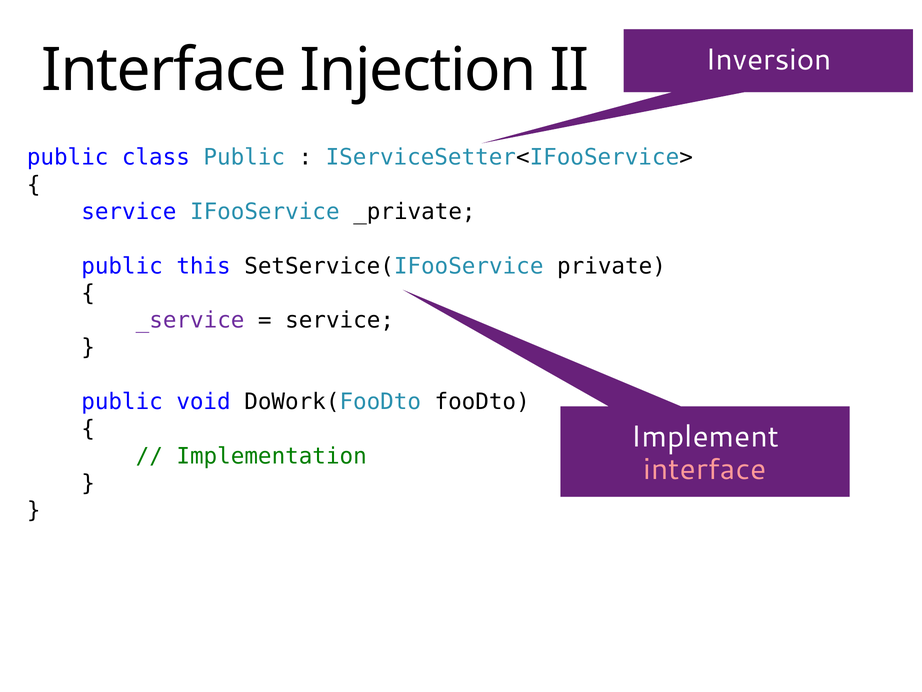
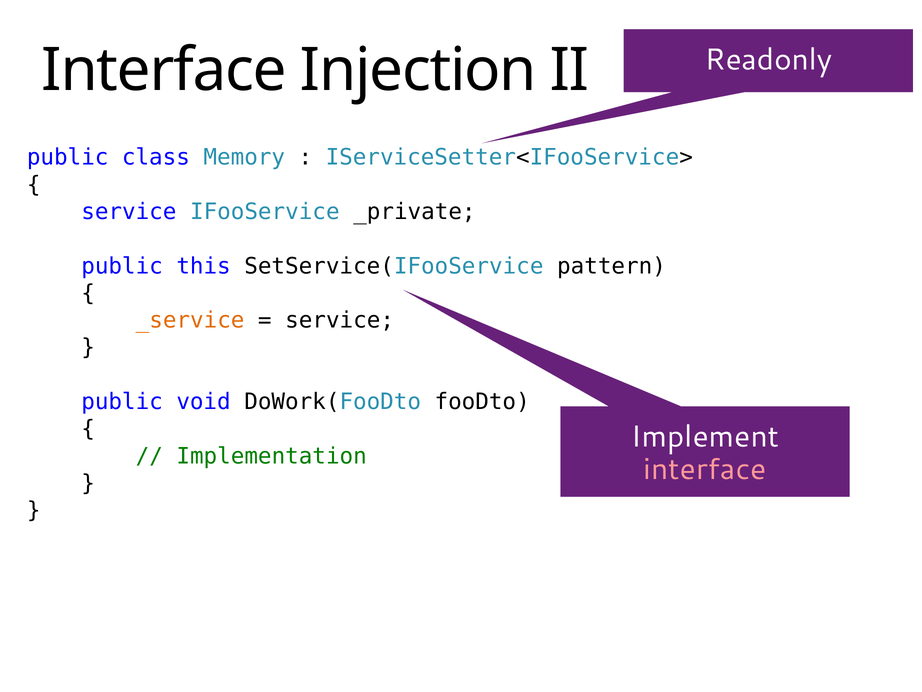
Inversion: Inversion -> Readonly (768, 60)
class Public: Public -> Memory (244, 157)
private: private -> pattern (611, 266)
_service colour: purple -> orange (190, 320)
